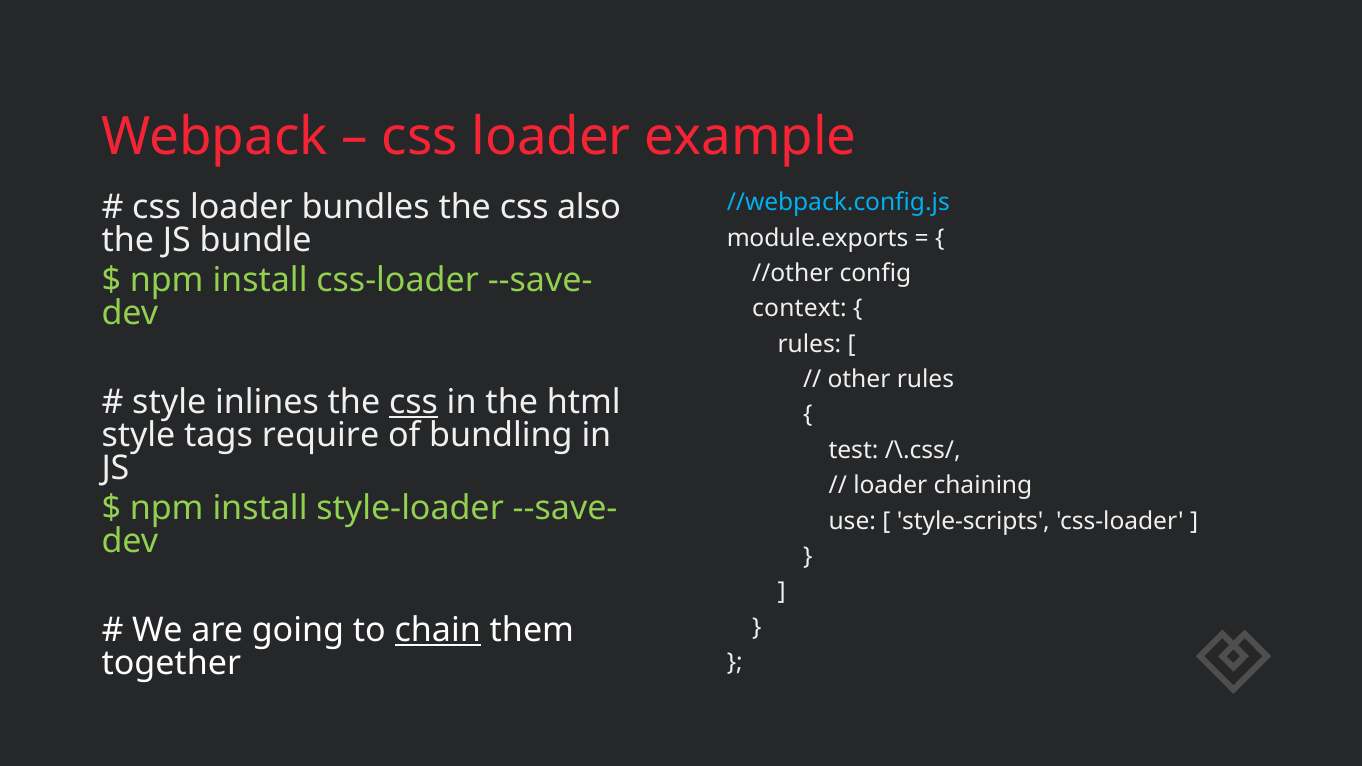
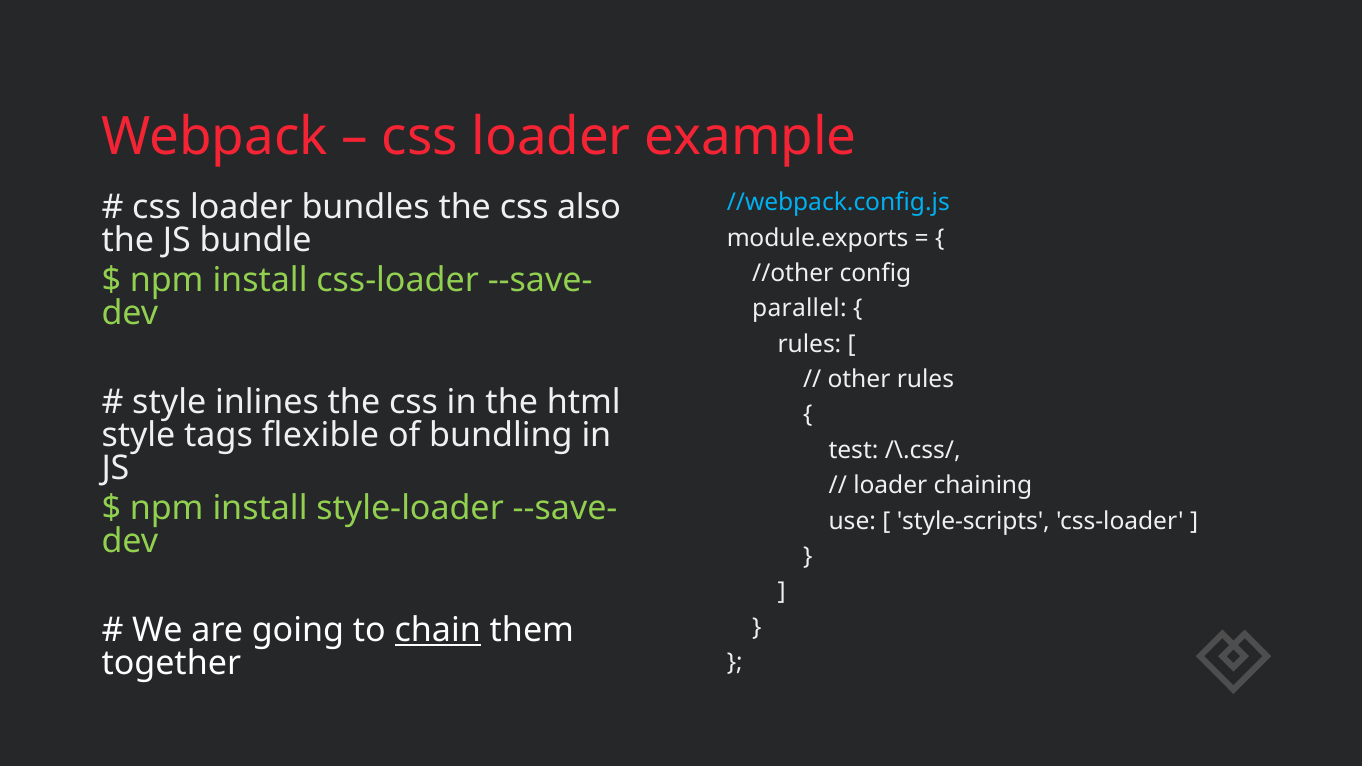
context: context -> parallel (799, 309)
css underline: present -> none (414, 403)
require: require -> flexible (320, 435)
